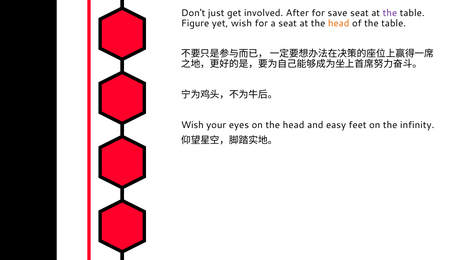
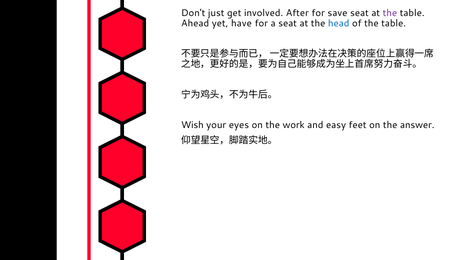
Figure: Figure -> Ahead (195, 23)
yet wish: wish -> have (241, 23)
head colour: orange -> blue (339, 23)
on the head: head -> work (294, 125)
infinity: infinity -> answer (417, 125)
